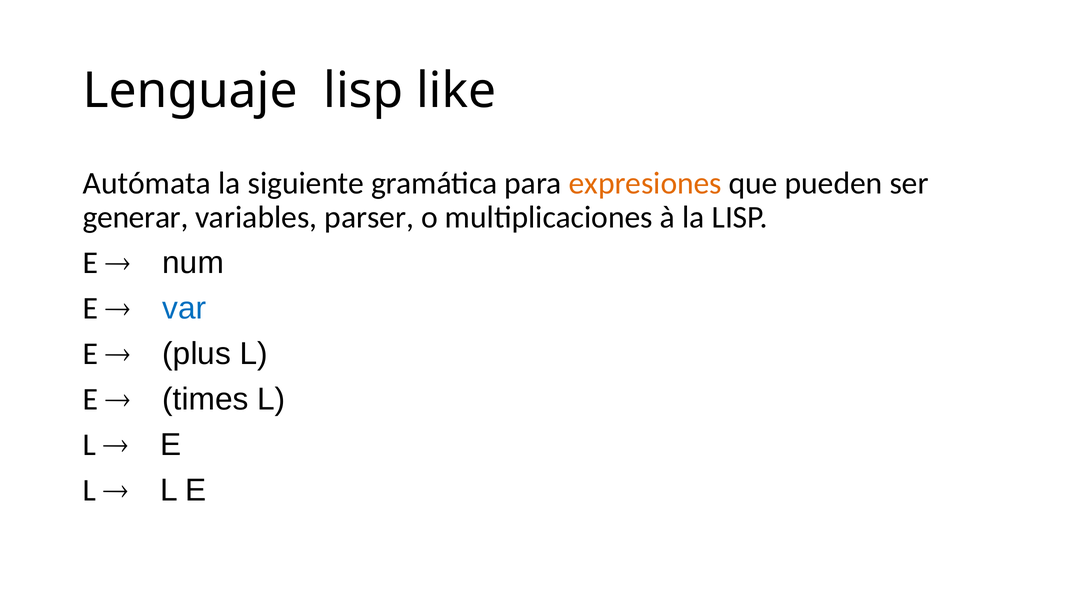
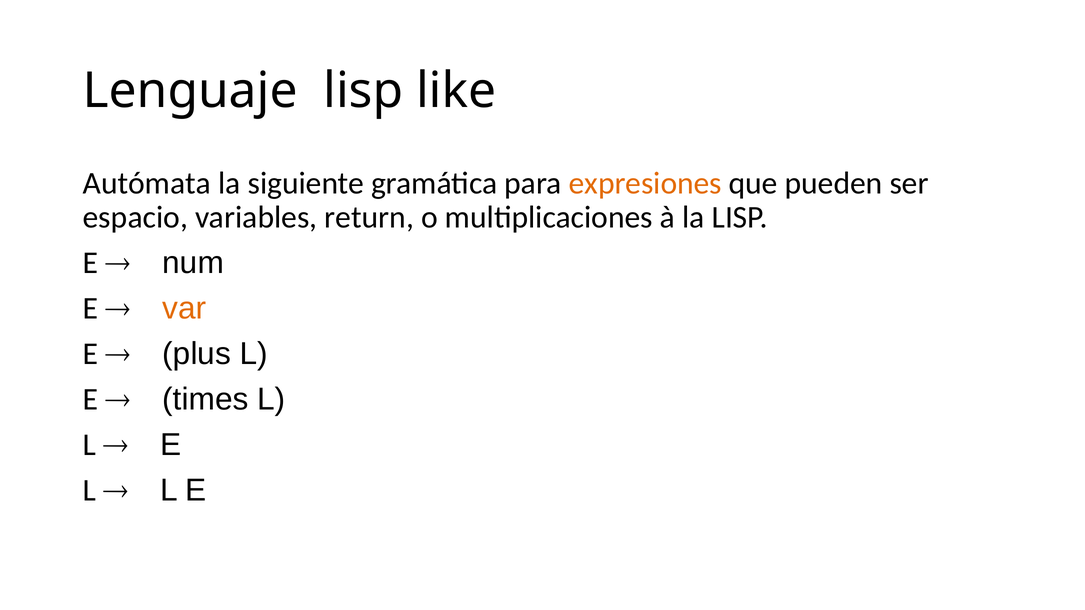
generar: generar -> espacio (135, 218)
parser: parser -> return (369, 218)
var colour: blue -> orange (184, 309)
